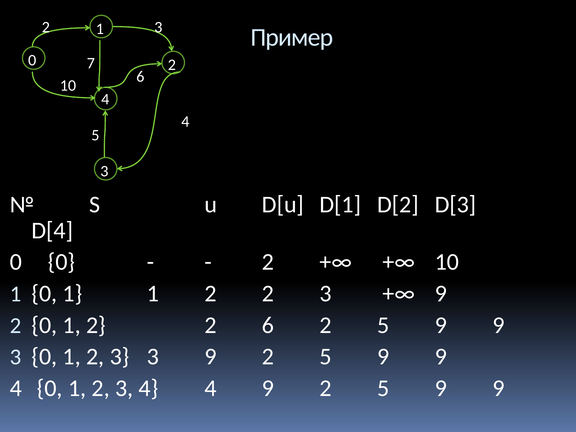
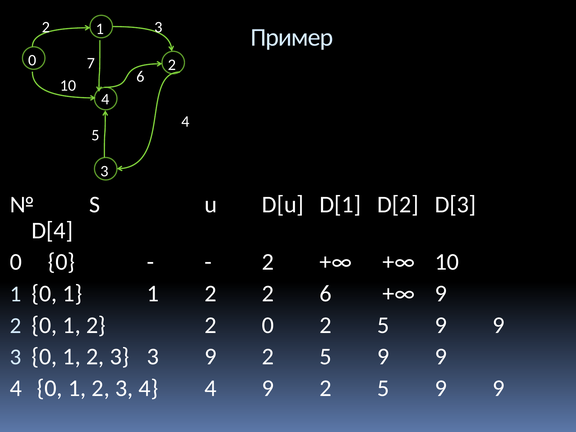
2 2 3: 3 -> 6 (326, 294)
2 2 6: 6 -> 0 (268, 325)
